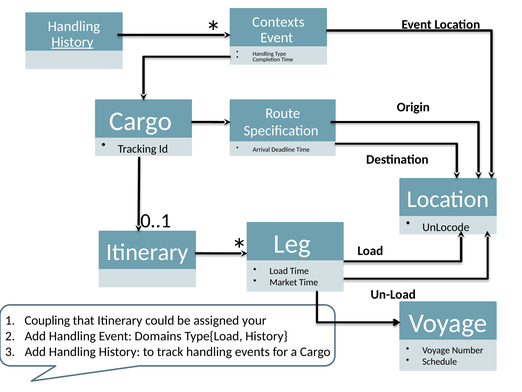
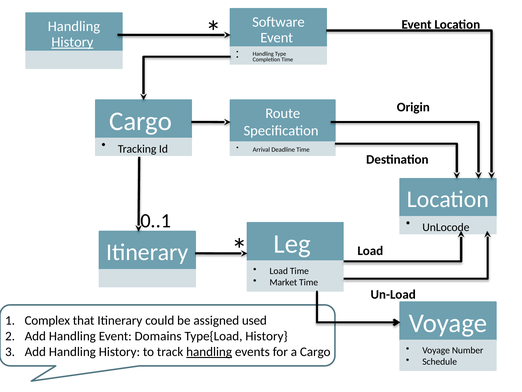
Contexts: Contexts -> Software (278, 22)
Coupling: Coupling -> Complex (47, 320)
your: your -> used (254, 320)
handling underline: none -> present (209, 351)
